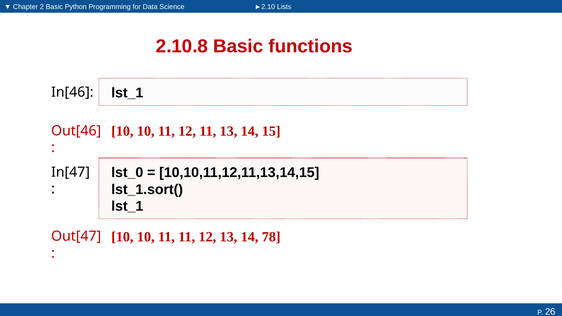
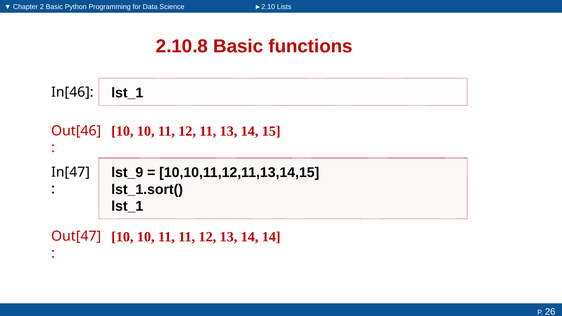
lst_0: lst_0 -> lst_9 (127, 173)
14 78: 78 -> 14 (271, 237)
